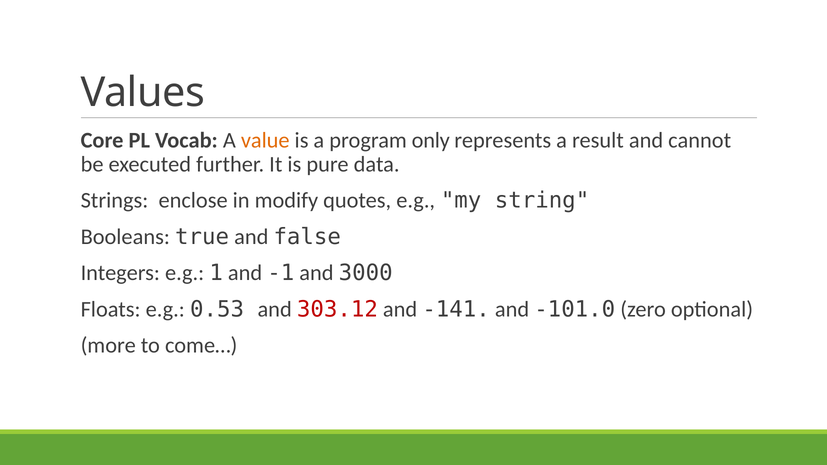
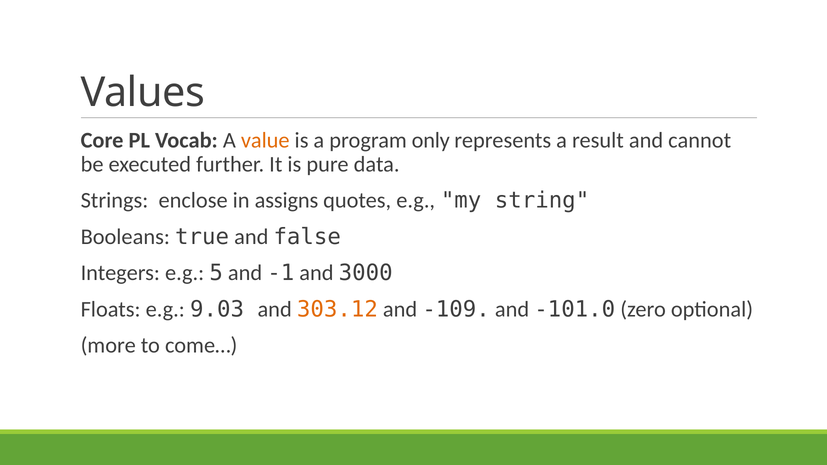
modify: modify -> assigns (286, 201)
1: 1 -> 5 (216, 273)
0.53: 0.53 -> 9.03 (217, 309)
303.12 colour: red -> orange (337, 309)
-141: -141 -> -109 (456, 309)
